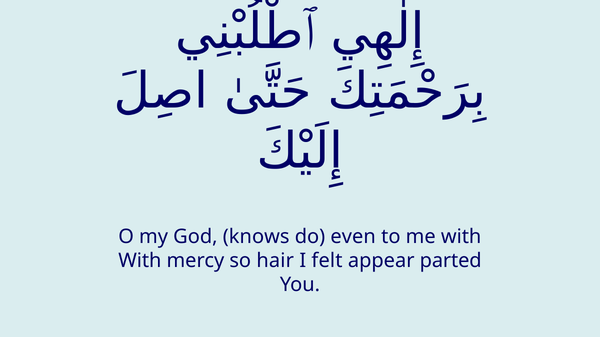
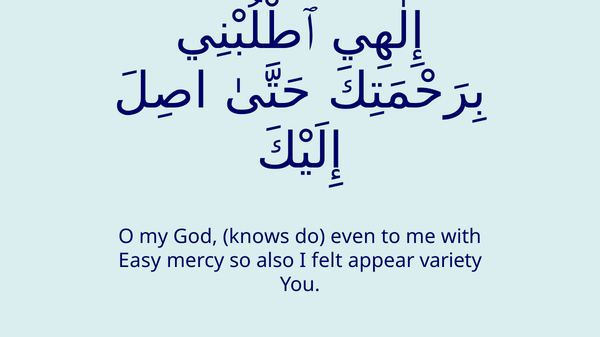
With: With -> Easy (140, 261)
hair: hair -> also (275, 261)
parted: parted -> variety (451, 261)
